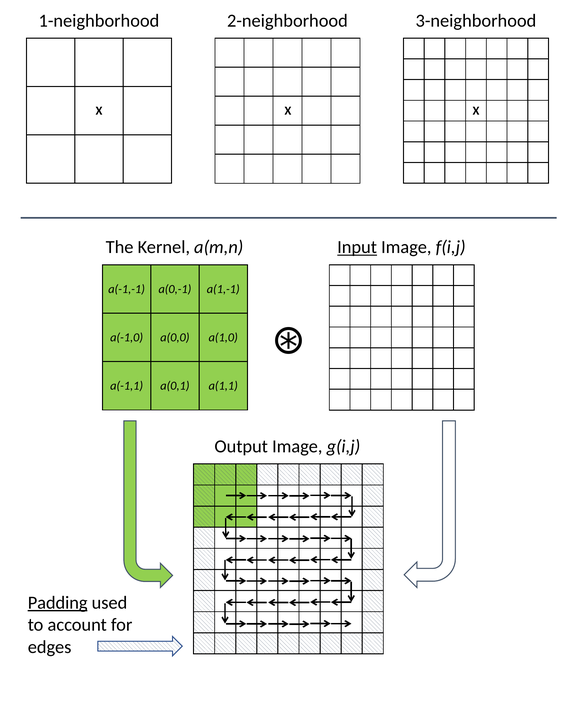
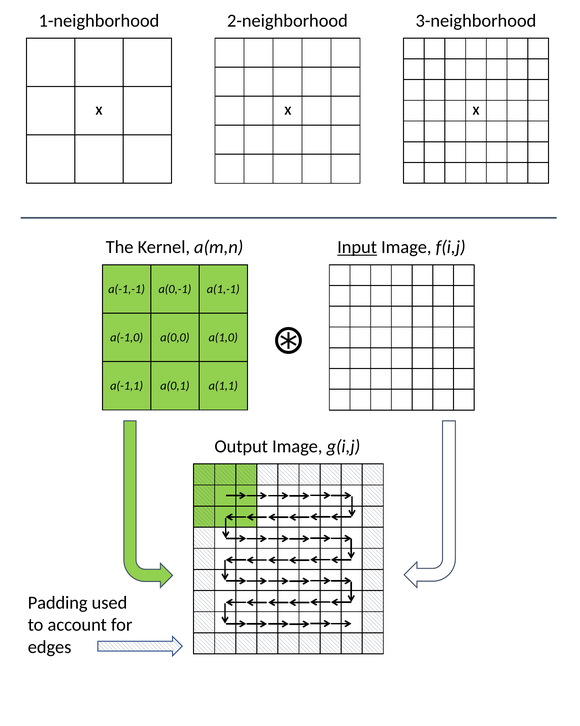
Padding underline: present -> none (58, 602)
